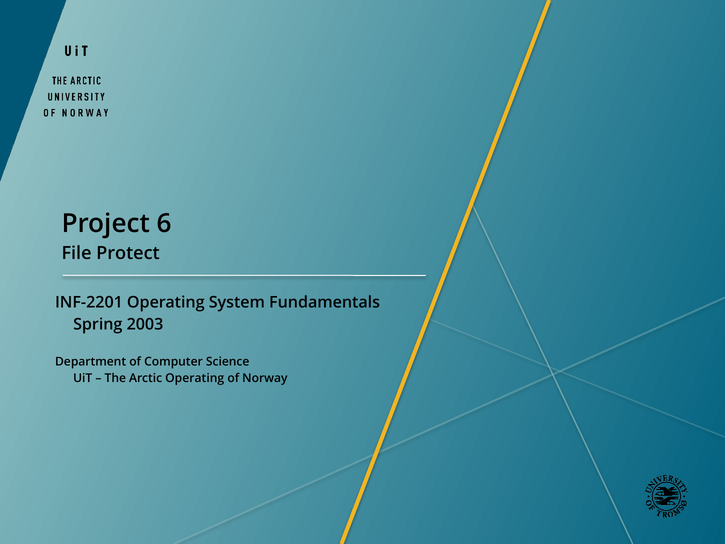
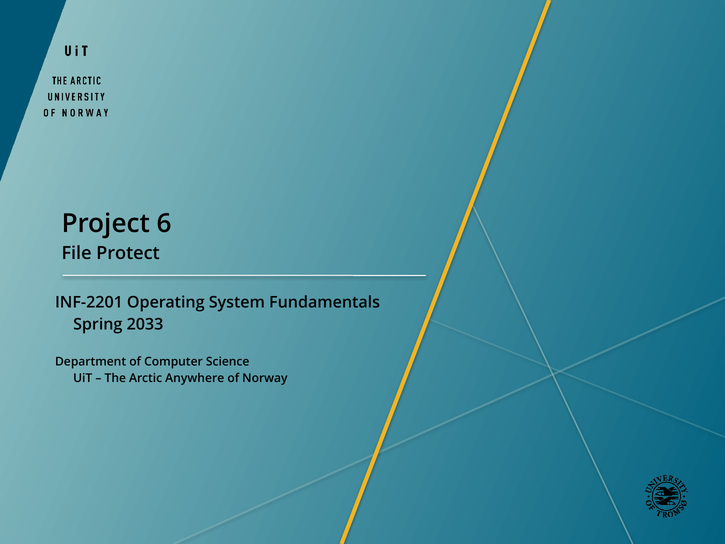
2003: 2003 -> 2033 (145, 324)
Arctic Operating: Operating -> Anywhere (195, 378)
